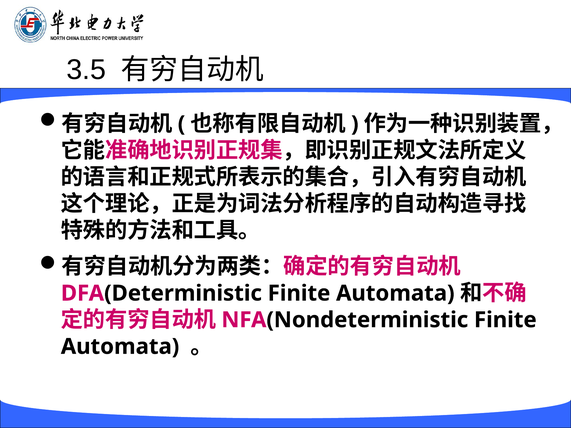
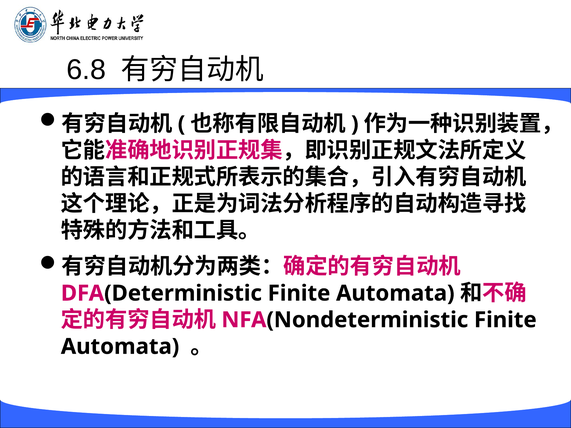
3.5: 3.5 -> 6.8 (86, 70)
